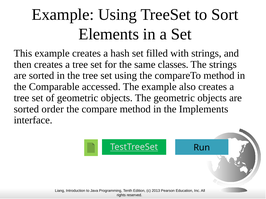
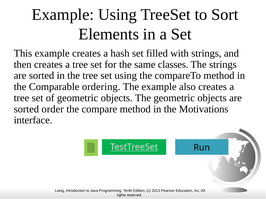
accessed: accessed -> ordering (101, 87)
Implements: Implements -> Motivations (204, 109)
